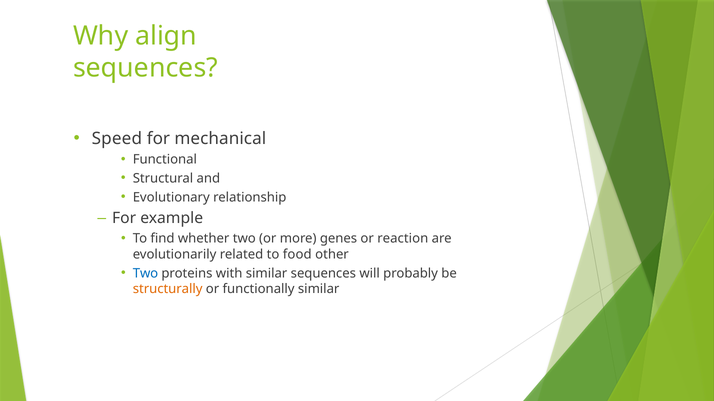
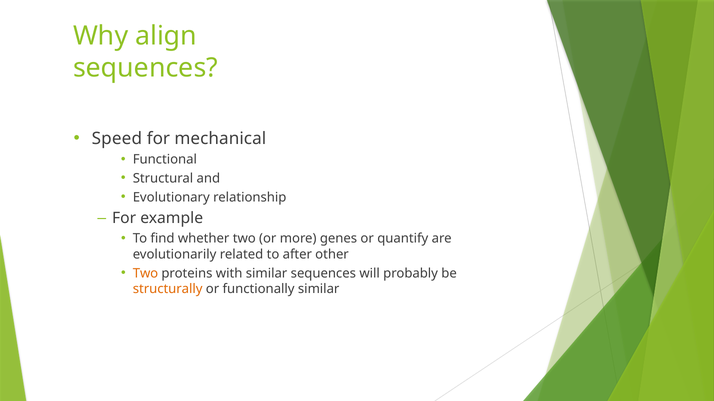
reaction: reaction -> quantify (403, 239)
food: food -> after (297, 255)
Two colour: blue -> orange (146, 274)
